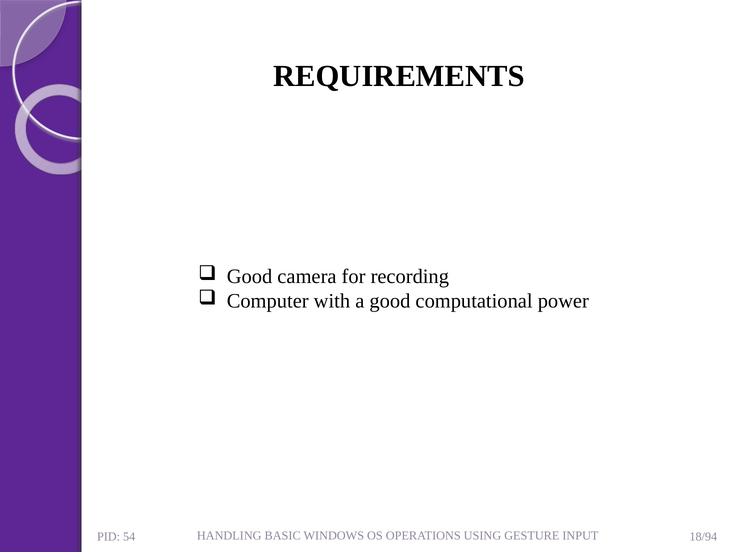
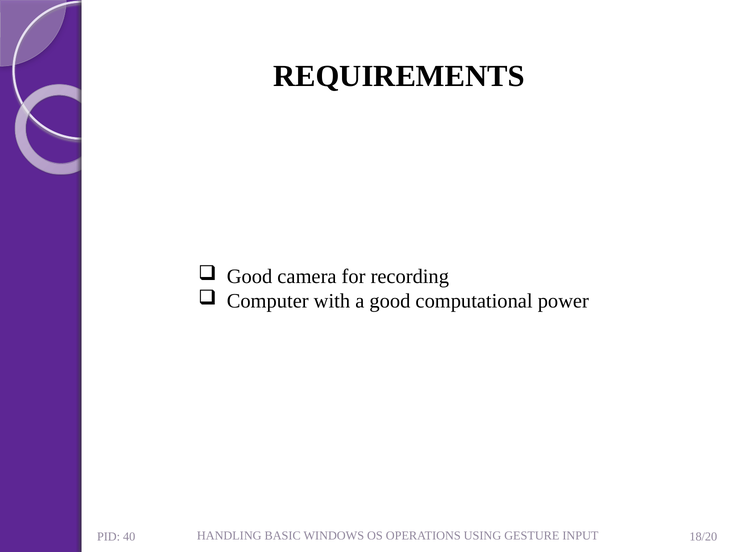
18/94: 18/94 -> 18/20 (703, 537)
54: 54 -> 40 (129, 536)
